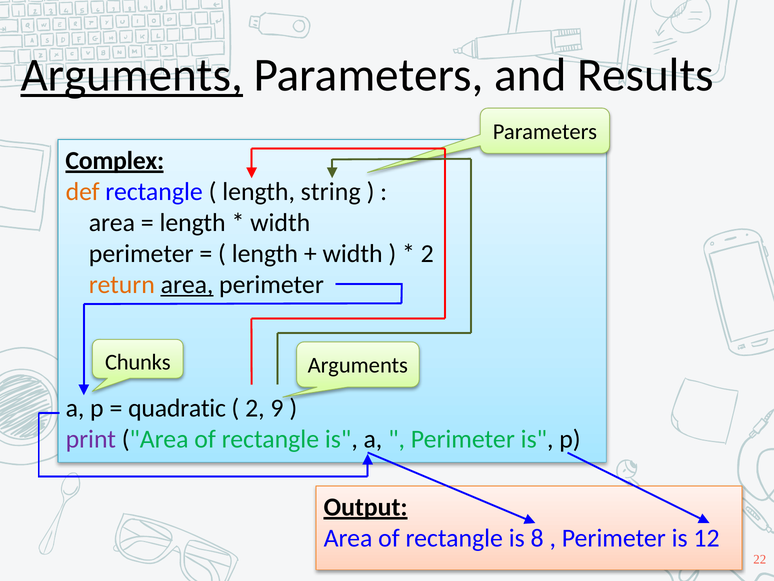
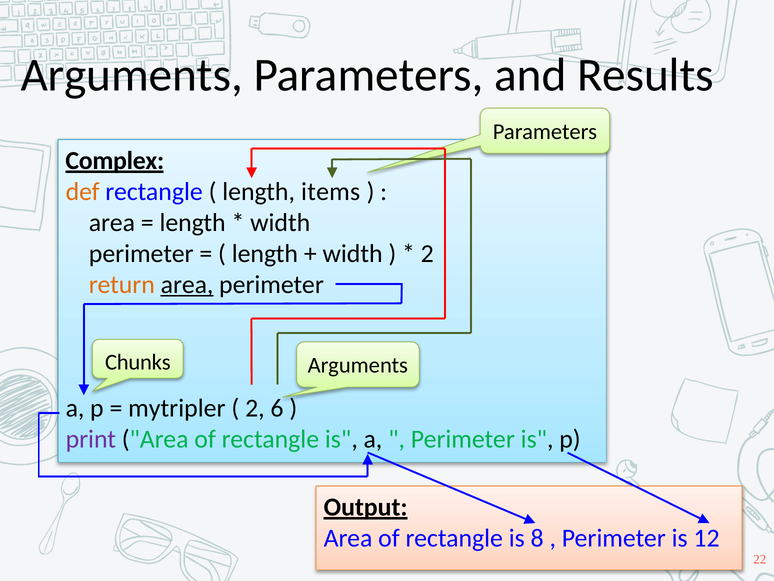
Arguments underline: present -> none (132, 75)
string: string -> items (331, 191)
quadratic: quadratic -> mytripler (177, 408)
9: 9 -> 6 (277, 408)
